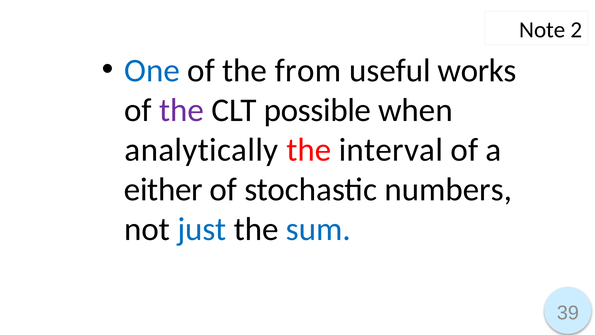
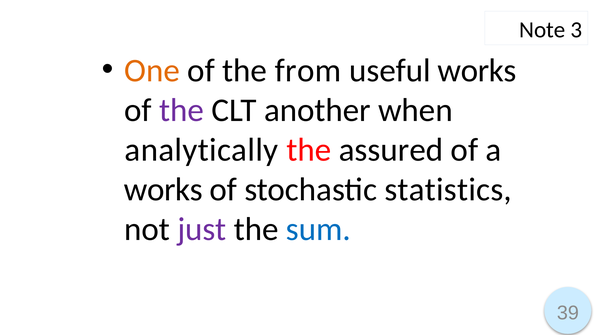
2: 2 -> 3 (576, 30)
One colour: blue -> orange (152, 70)
possible: possible -> another (317, 110)
interval: interval -> assured (391, 150)
either: either -> works (163, 189)
numbers: numbers -> statistics (448, 189)
just colour: blue -> purple (202, 229)
